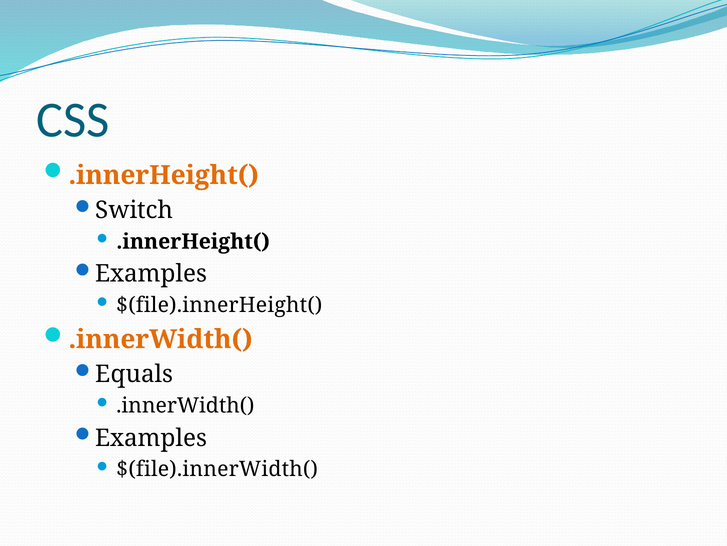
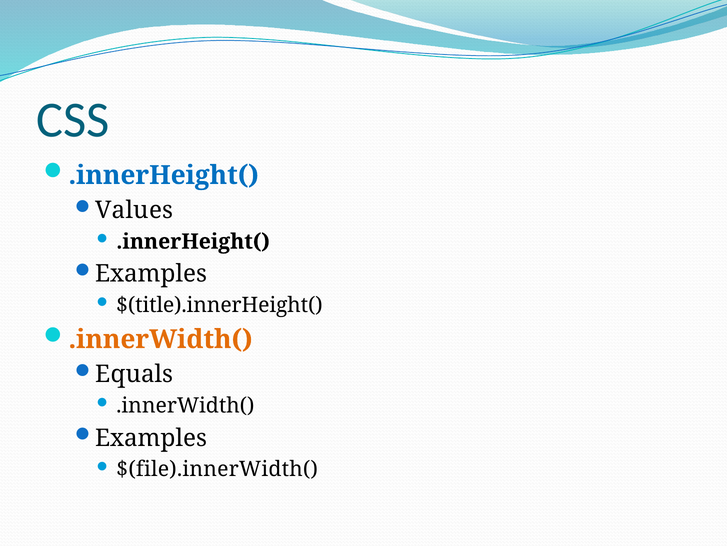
.innerHeight( colour: orange -> blue (164, 175)
Switch: Switch -> Values (134, 210)
$(file).innerHeight(: $(file).innerHeight( -> $(title).innerHeight( (219, 305)
